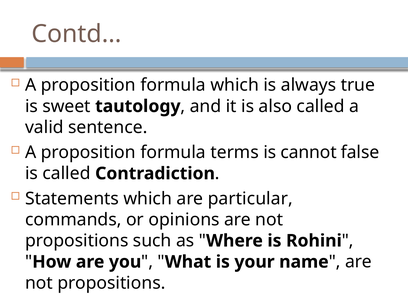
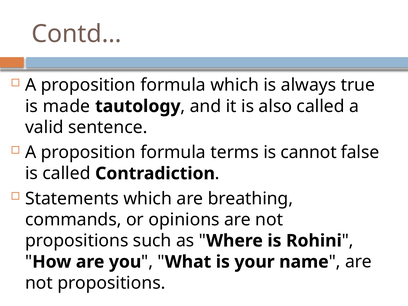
sweet: sweet -> made (66, 106)
particular: particular -> breathing (250, 199)
